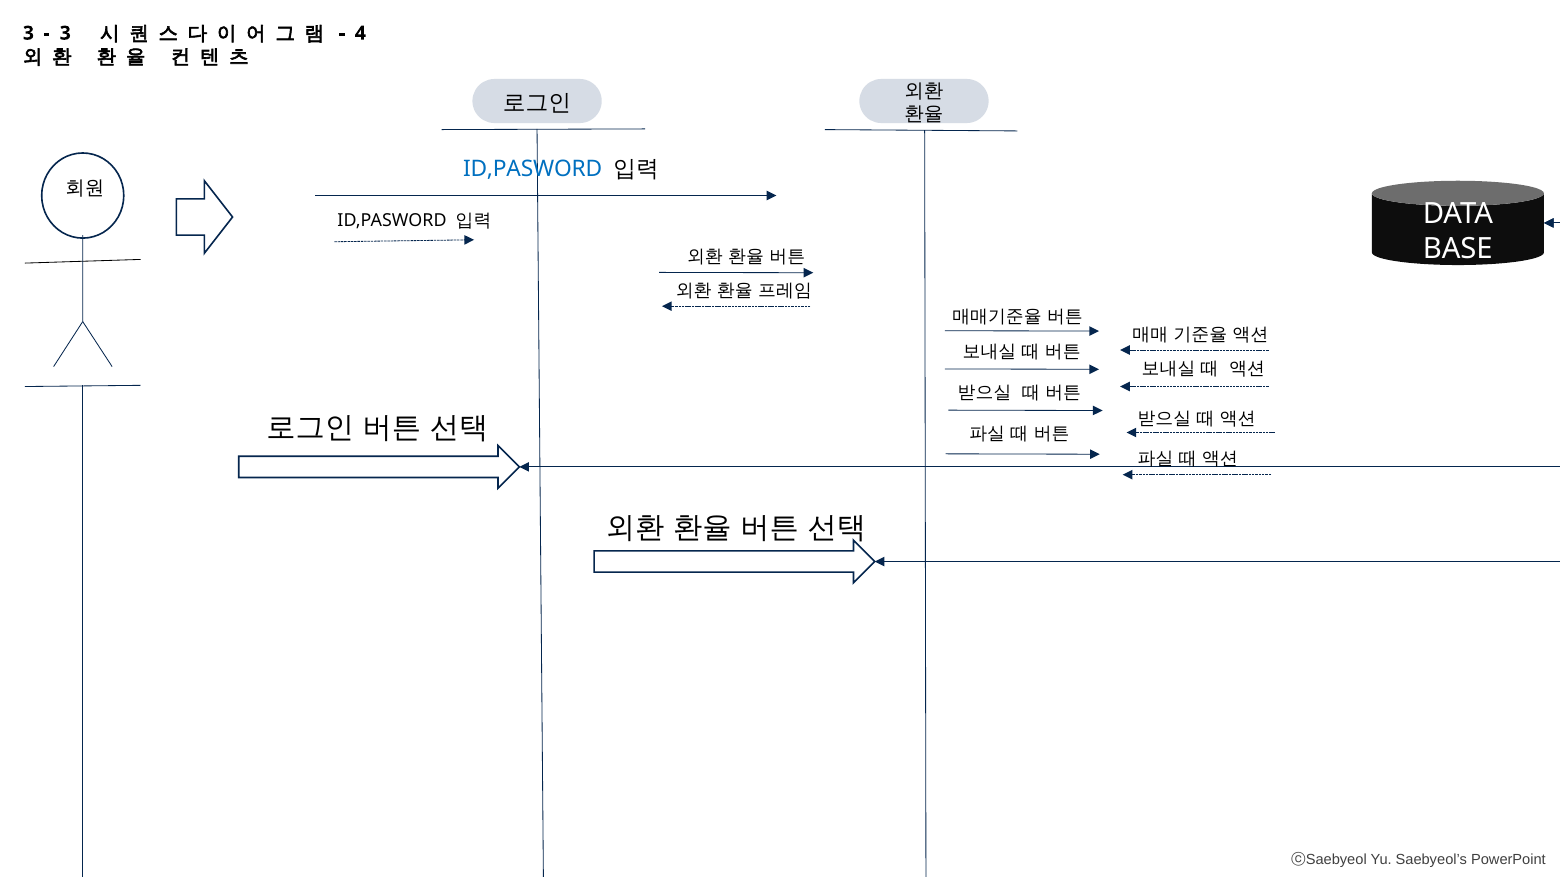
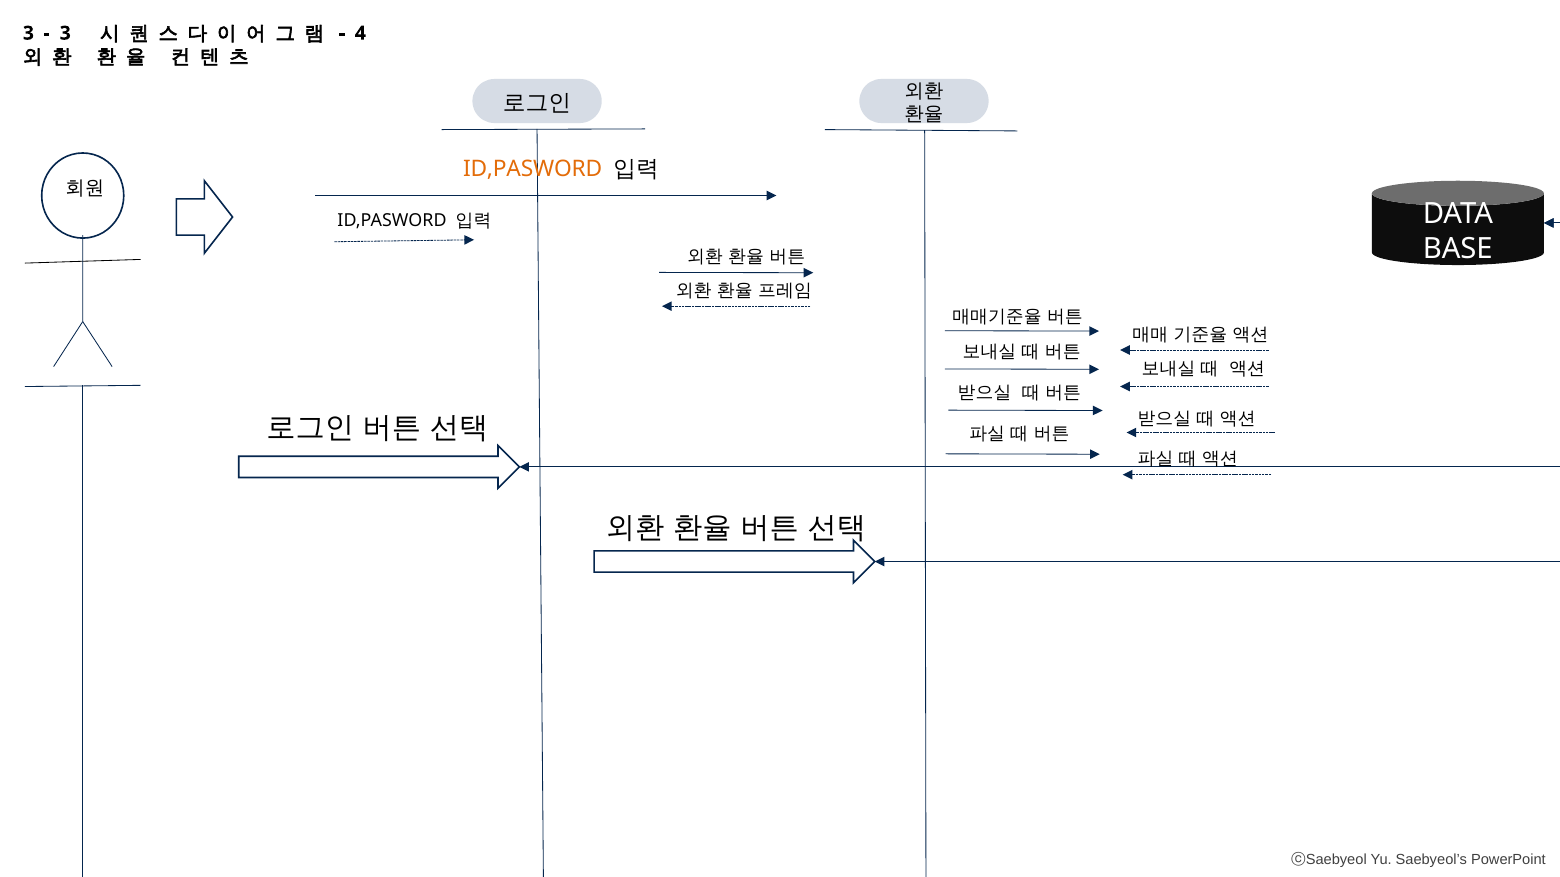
ID,PASWORD colour: blue -> orange (533, 169)
